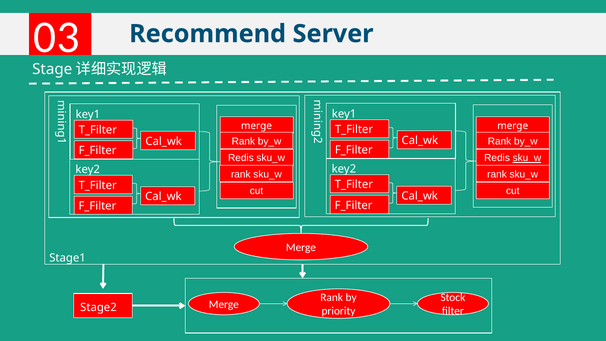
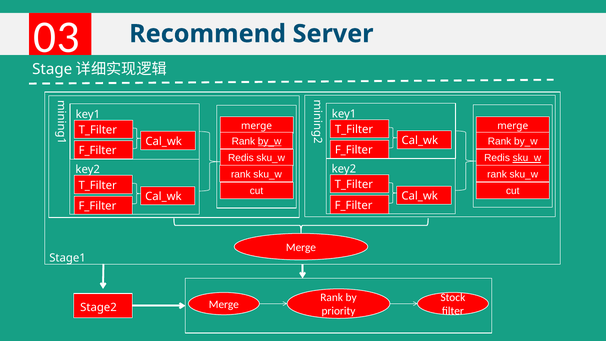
by_w underline: none -> present (270, 141)
